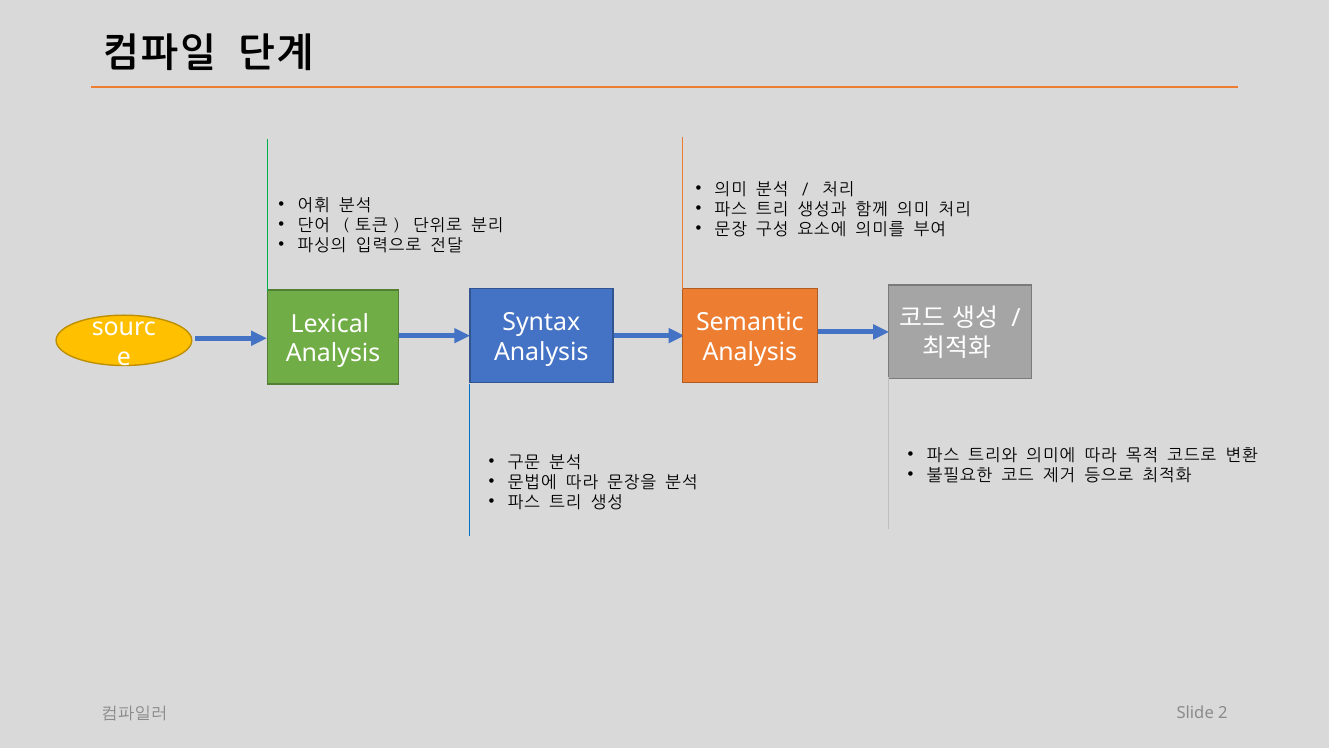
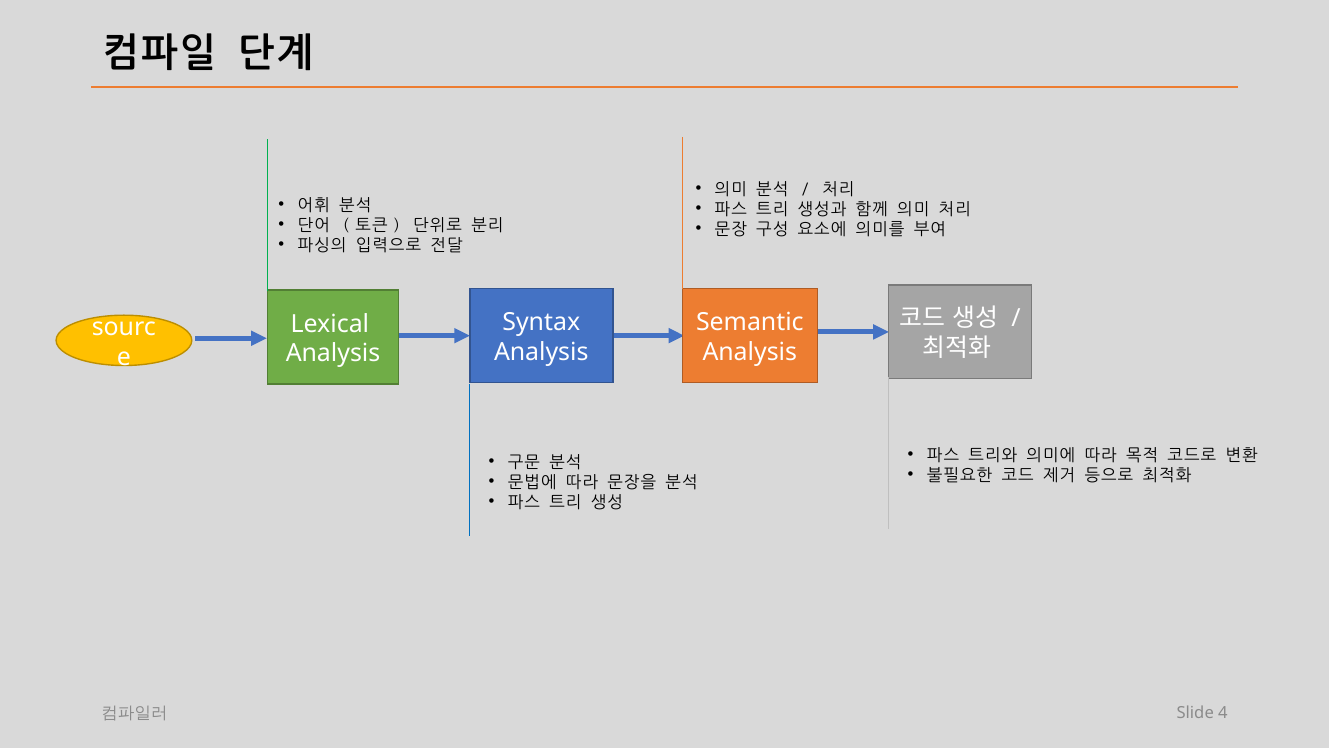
2: 2 -> 4 (1223, 713)
